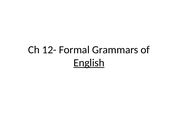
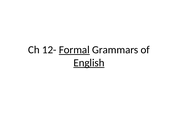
Formal underline: none -> present (74, 50)
